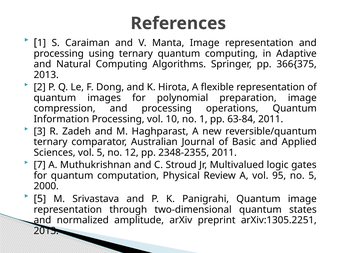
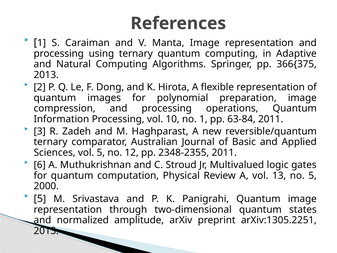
7: 7 -> 6 (40, 165)
95: 95 -> 13 (279, 175)
